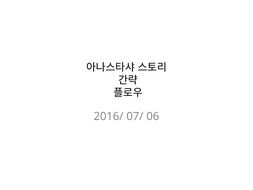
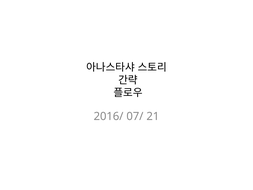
06: 06 -> 21 (153, 116)
